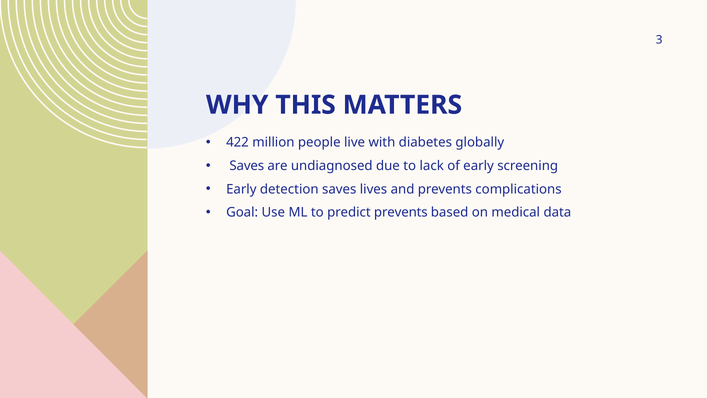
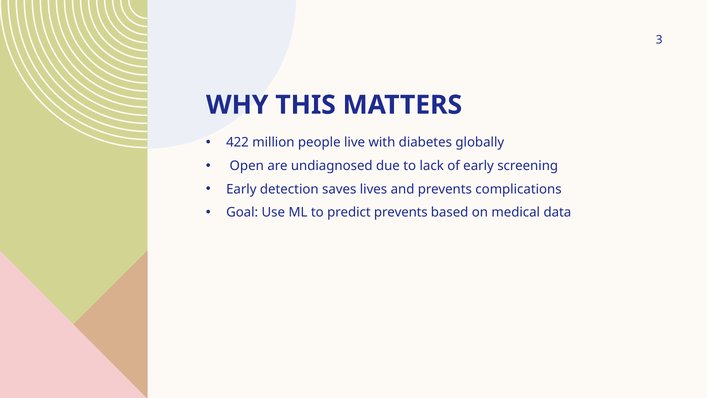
Saves: Saves -> Open (247, 166)
